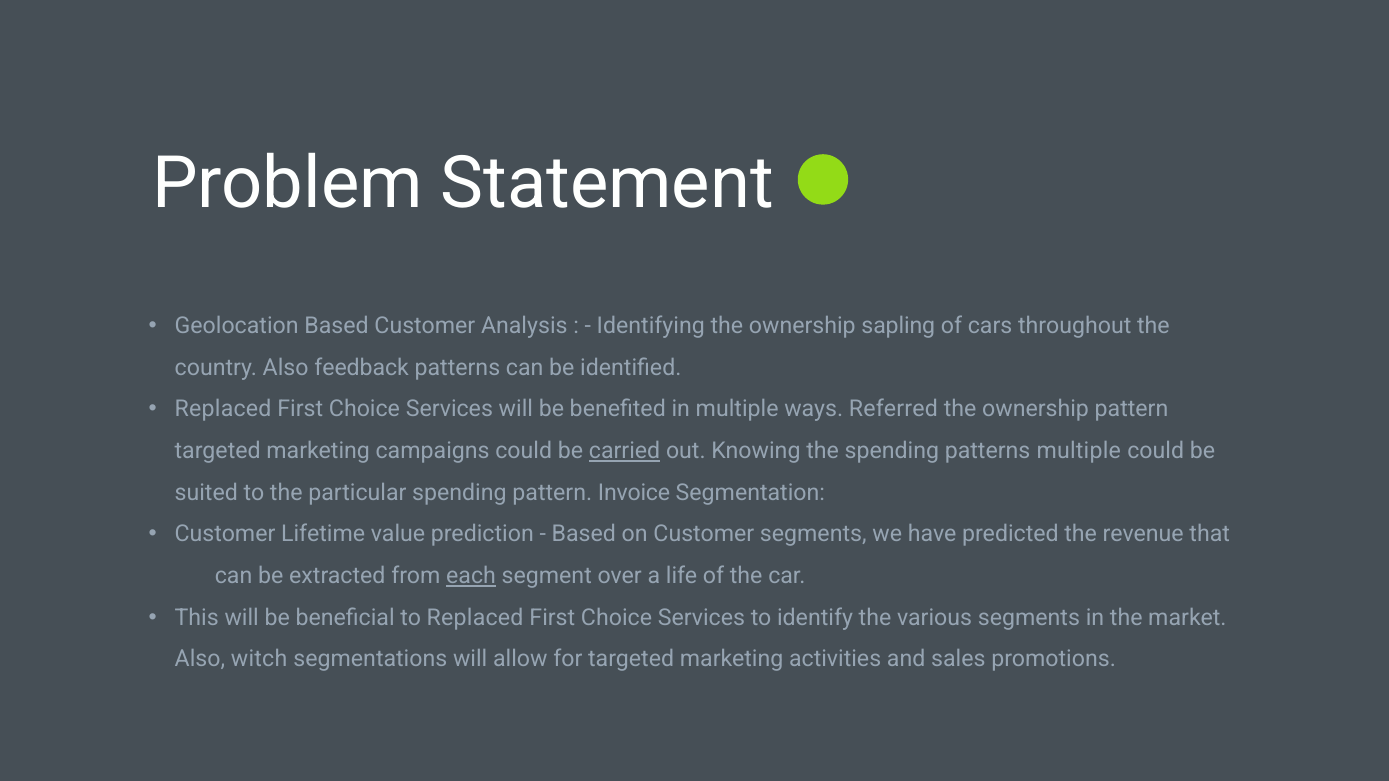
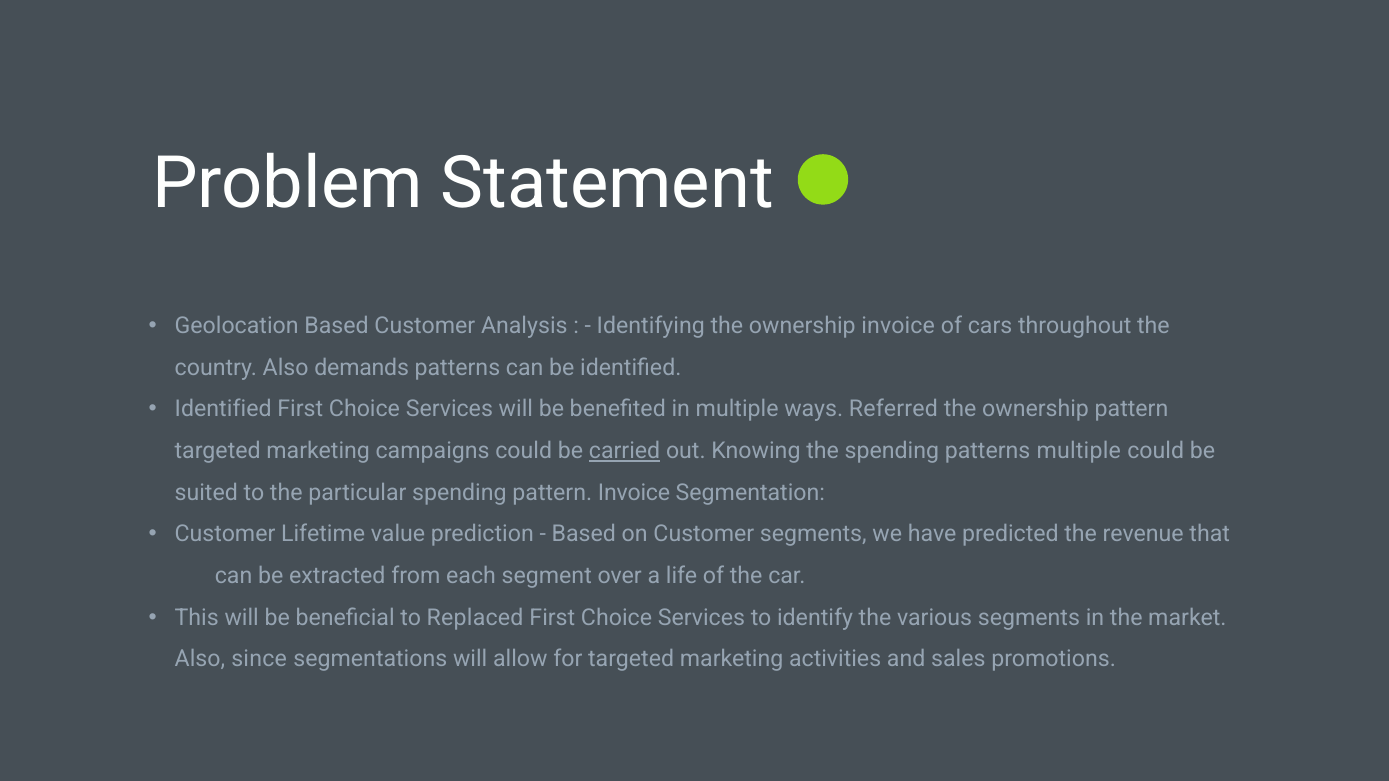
ownership sapling: sapling -> invoice (898, 326)
feedback: feedback -> demands (362, 368)
Replaced: Replaced -> Identified (223, 409)
each underline: present -> none (471, 576)
witch: witch -> since (259, 660)
